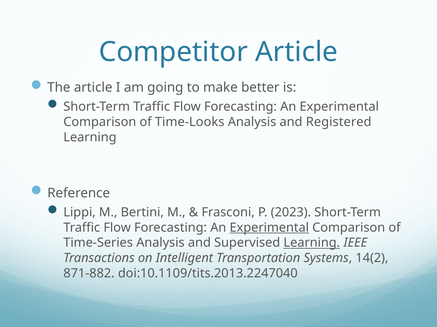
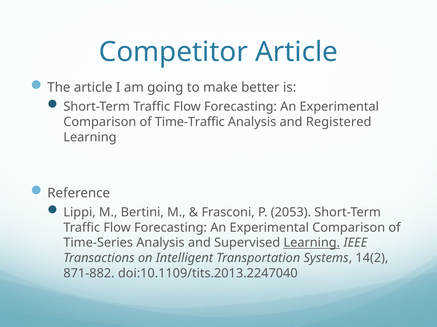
Time-Looks: Time-Looks -> Time-Traffic (190, 122)
2023: 2023 -> 2053 (291, 213)
Experimental underline: present -> none (269, 228)
